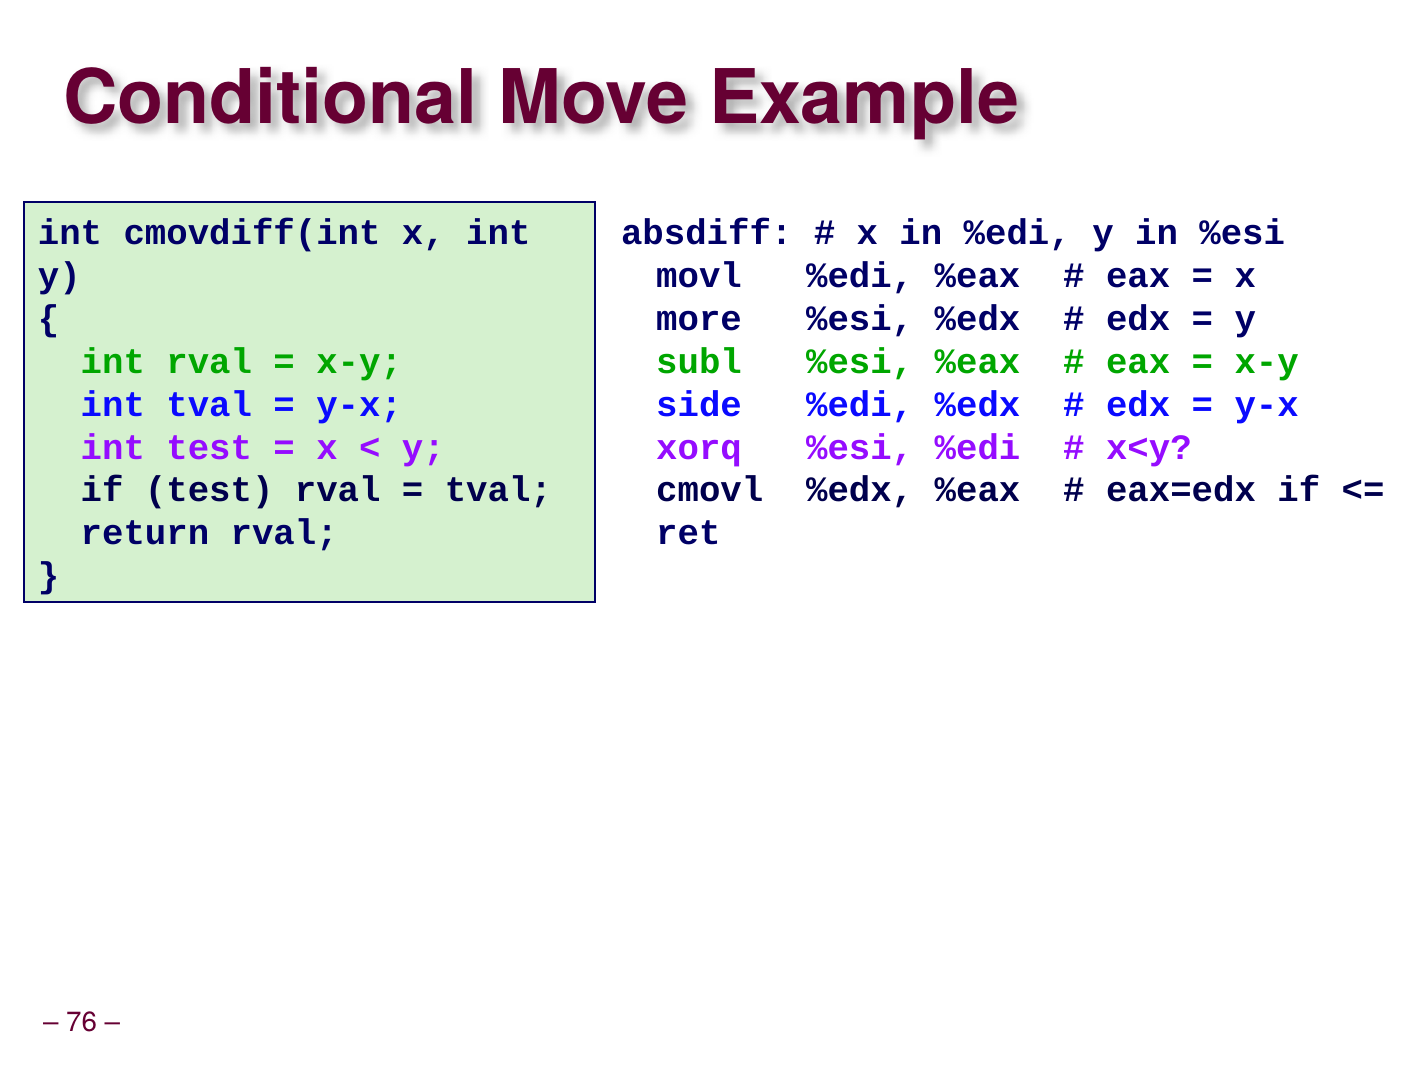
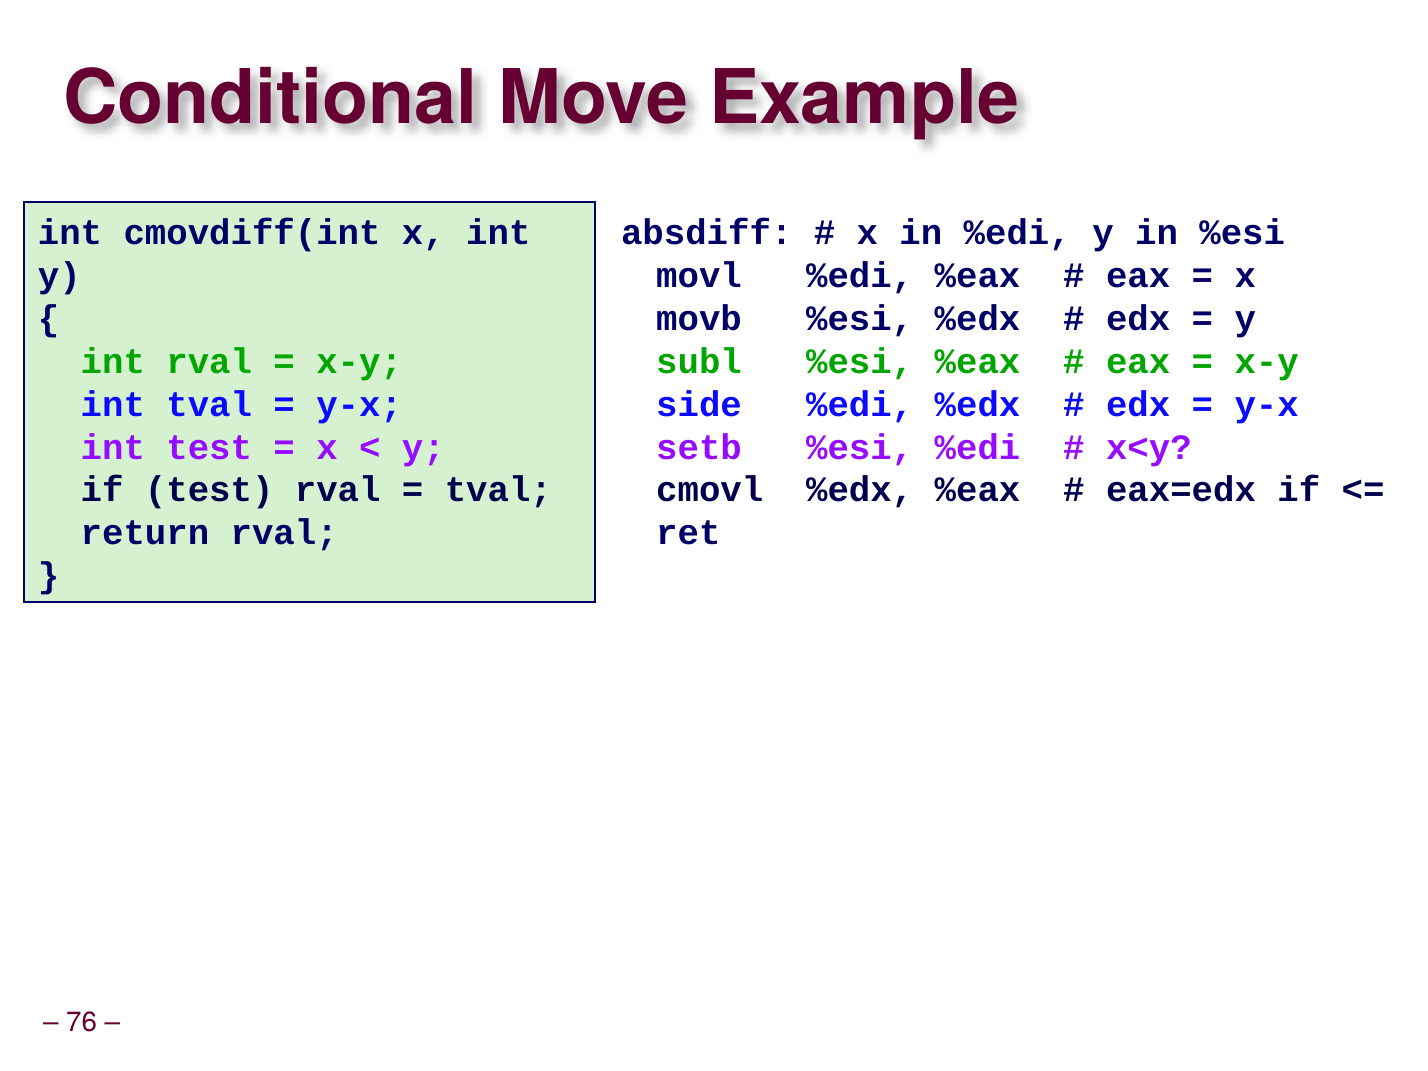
more: more -> movb (699, 319)
xorq: xorq -> setb (699, 447)
